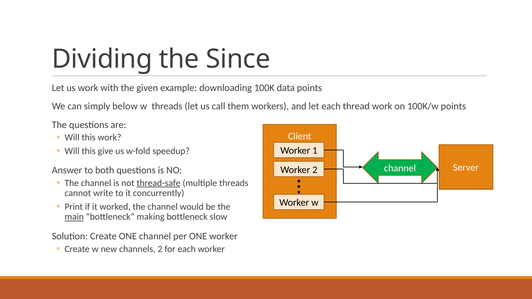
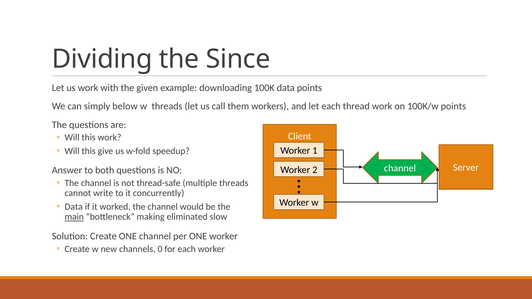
thread-safe underline: present -> none (159, 183)
Print: Print -> Data (74, 207)
making bottleneck: bottleneck -> eliminated (187, 217)
channels 2: 2 -> 0 (160, 249)
